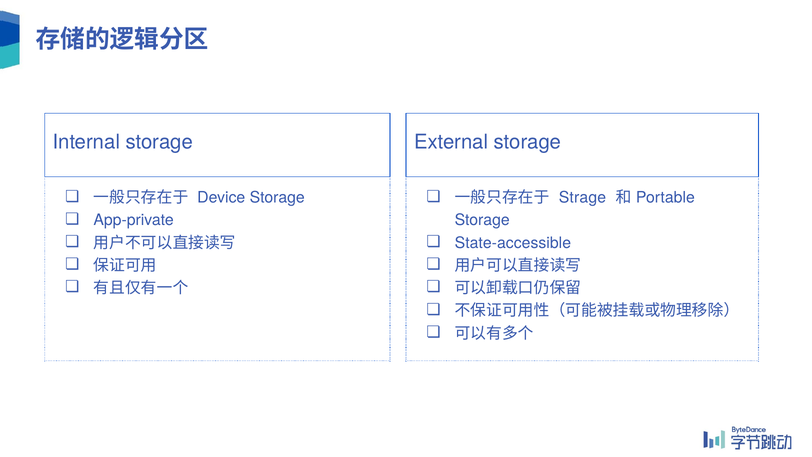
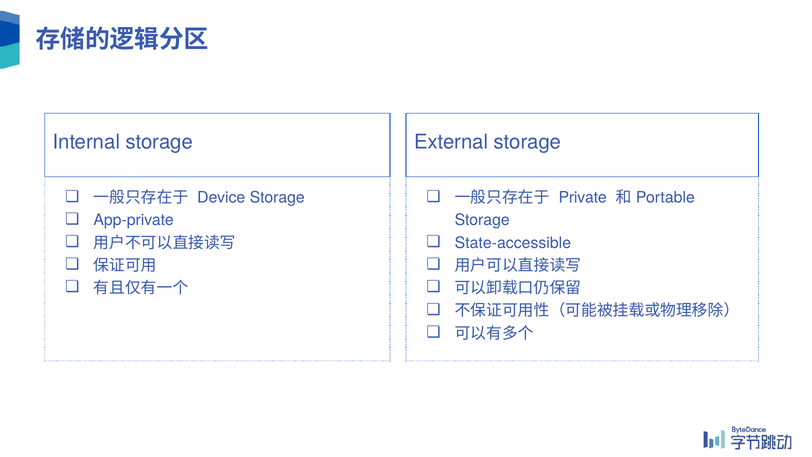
Strage: Strage -> Private (583, 198)
